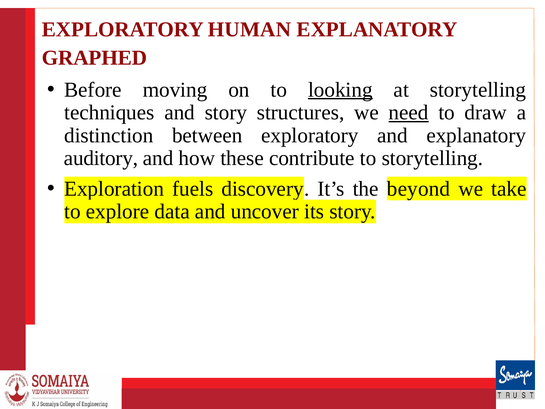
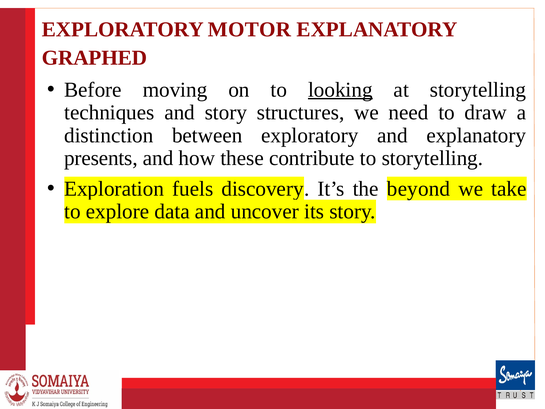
HUMAN: HUMAN -> MOTOR (249, 30)
need underline: present -> none (409, 112)
auditory: auditory -> presents (101, 158)
